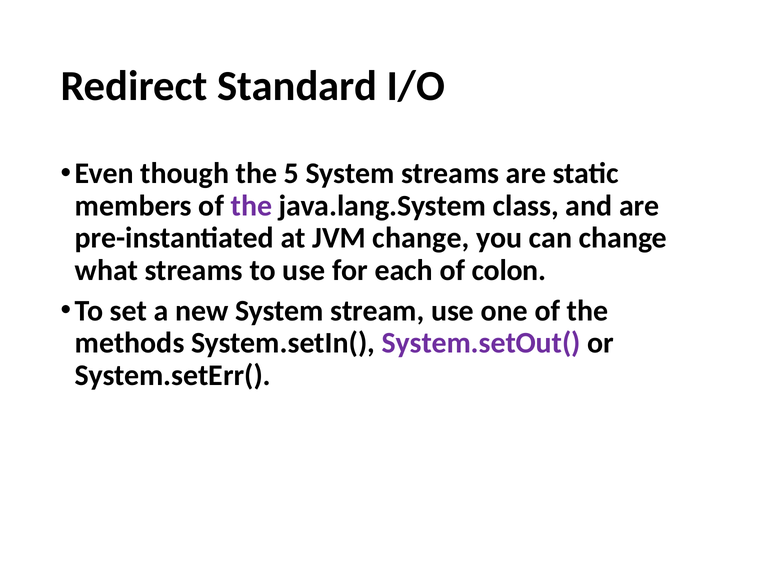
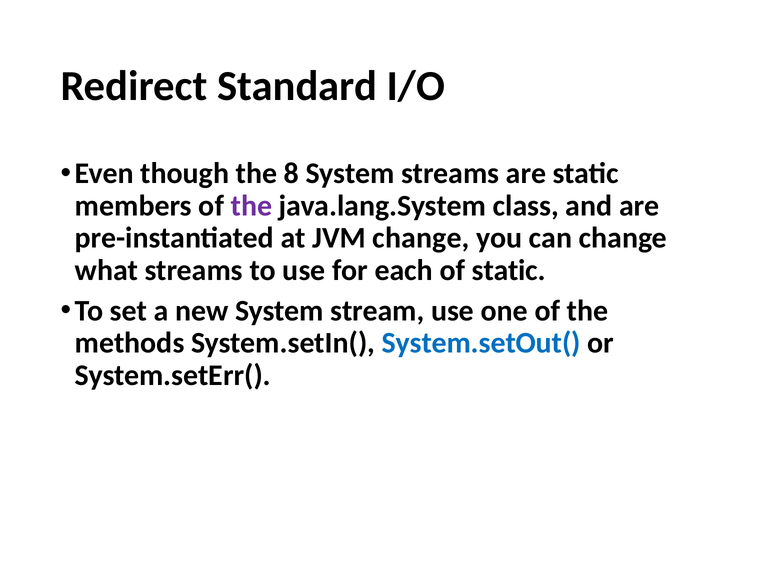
5: 5 -> 8 (291, 173)
of colon: colon -> static (509, 270)
System.setOut( colour: purple -> blue (481, 343)
